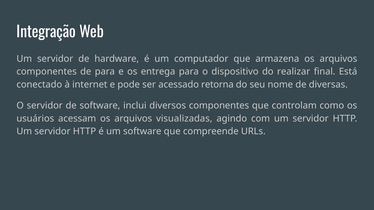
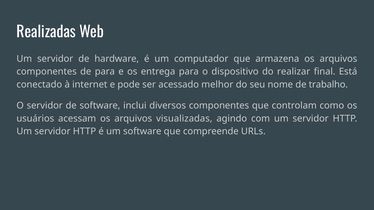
Integração: Integração -> Realizadas (46, 32)
retorna: retorna -> melhor (217, 85)
diversas: diversas -> trabalho (328, 85)
